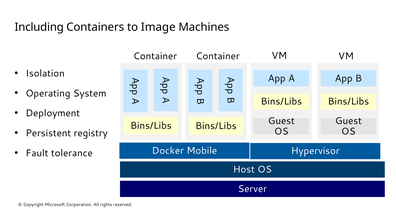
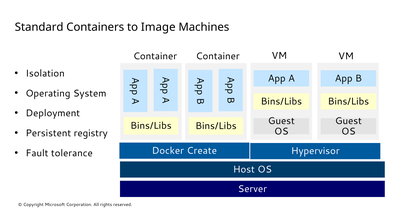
Including: Including -> Standard (39, 27)
Mobile: Mobile -> Create (202, 150)
